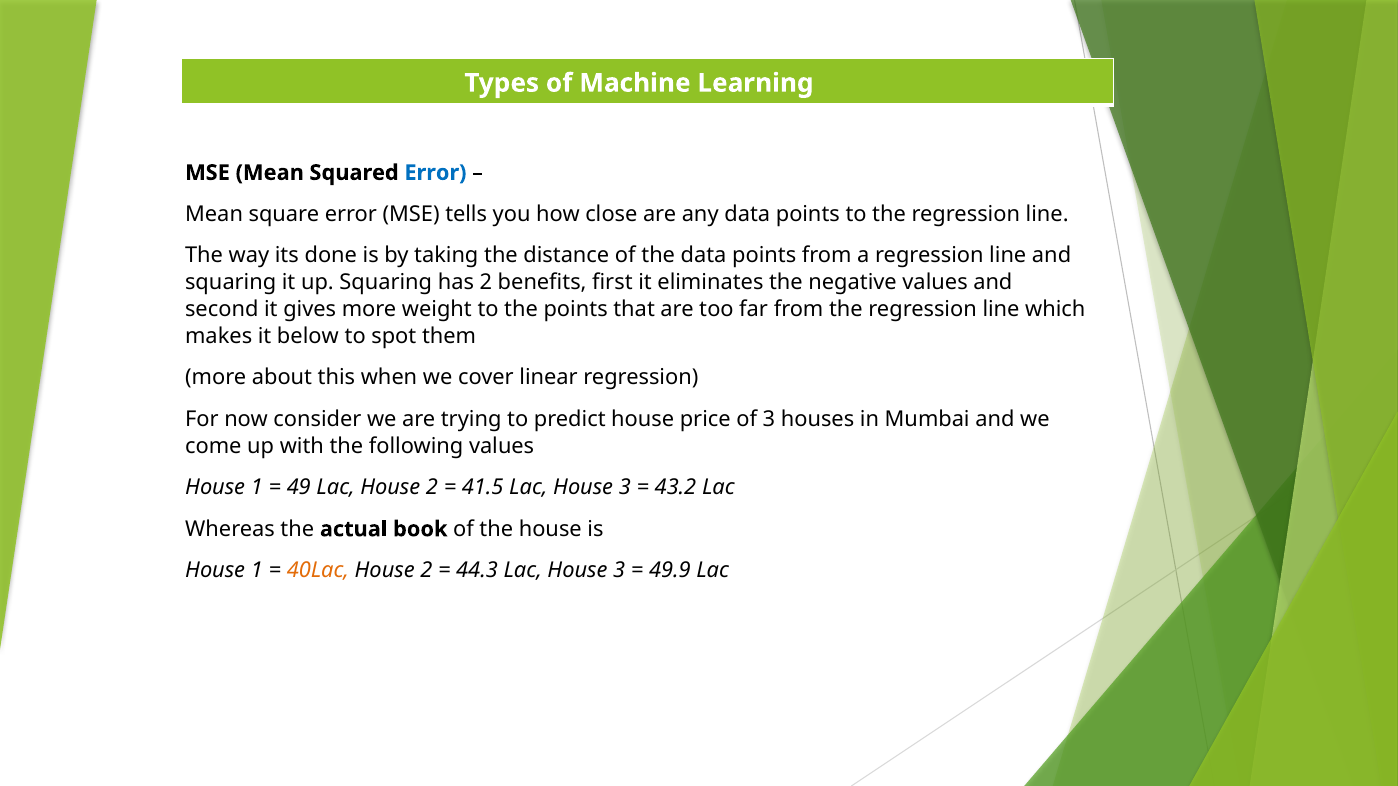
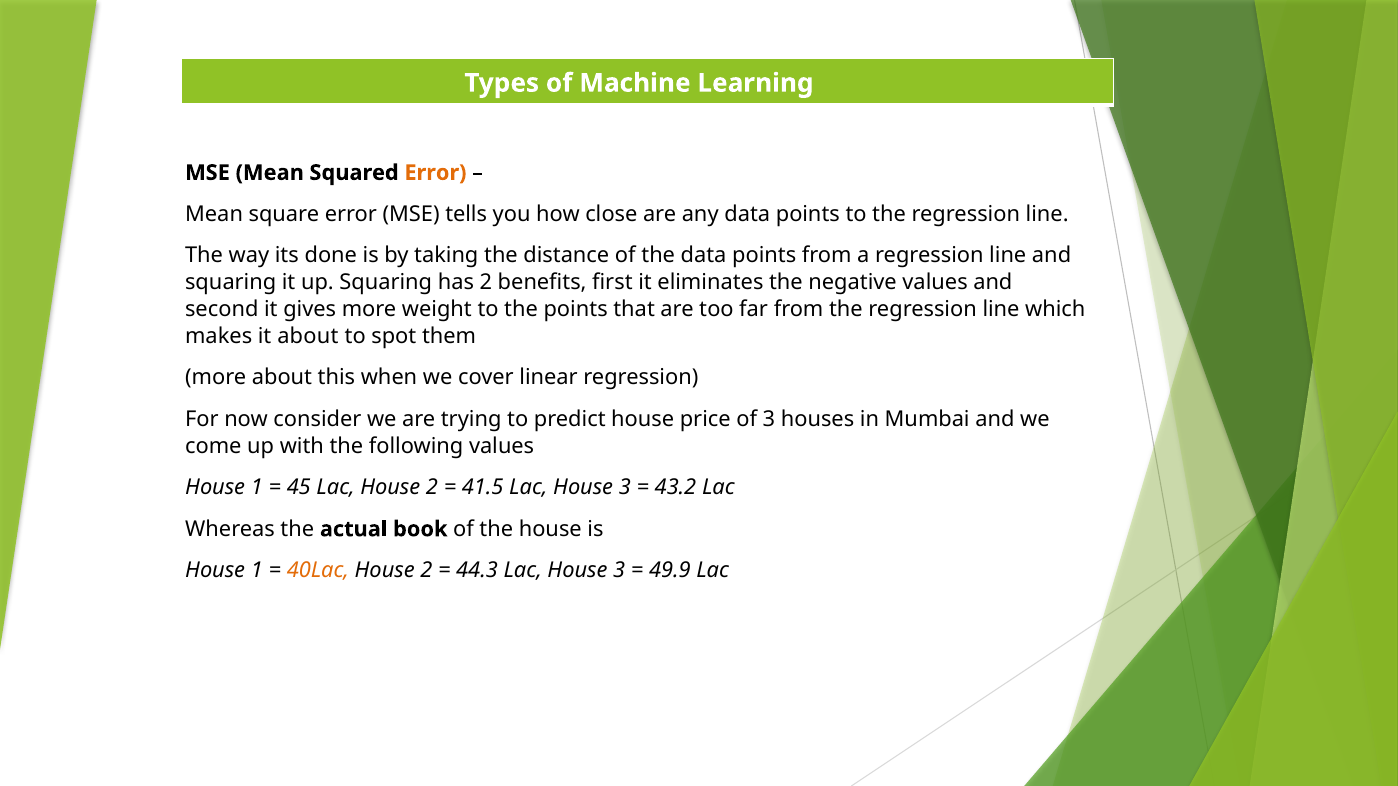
Error colour: blue -> orange (435, 173)
it below: below -> about (308, 336)
49: 49 -> 45 (299, 488)
